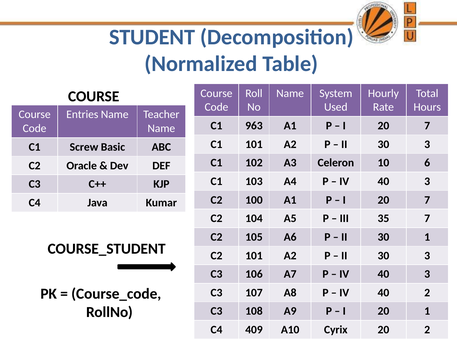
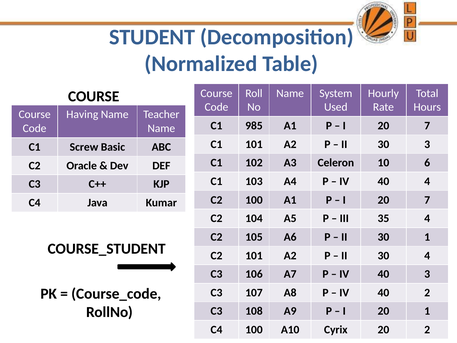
Entries: Entries -> Having (82, 114)
963: 963 -> 985 (254, 126)
3: 3 -> 4 (427, 181)
35 7: 7 -> 4 (427, 218)
3: 3 -> 4 (427, 255)
C4 409: 409 -> 100 (254, 330)
